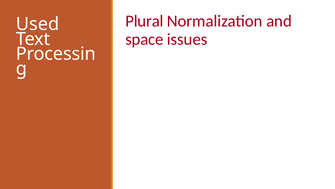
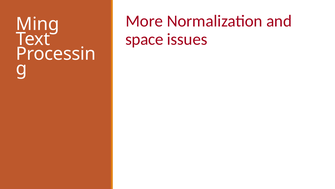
Plural: Plural -> More (144, 21)
Used: Used -> Ming (38, 24)
